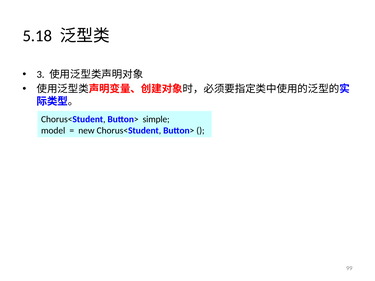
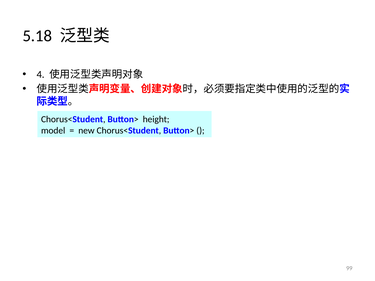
3: 3 -> 4 (41, 74)
simple: simple -> height (156, 119)
